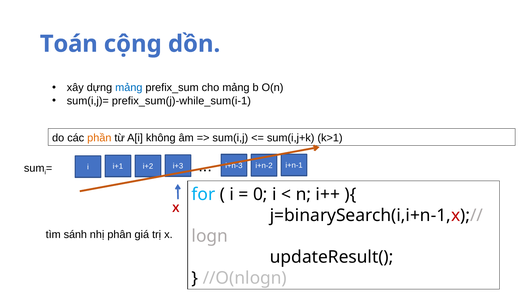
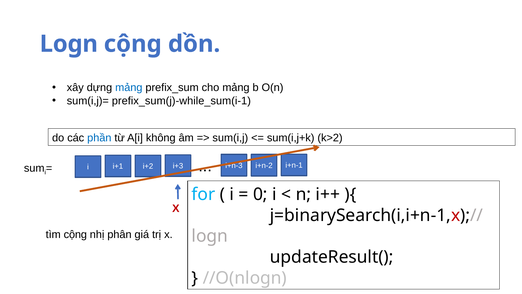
Toán: Toán -> Logn (69, 44)
phần colour: orange -> blue (99, 138)
k>1: k>1 -> k>2 (330, 138)
tìm sánh: sánh -> cộng (75, 234)
